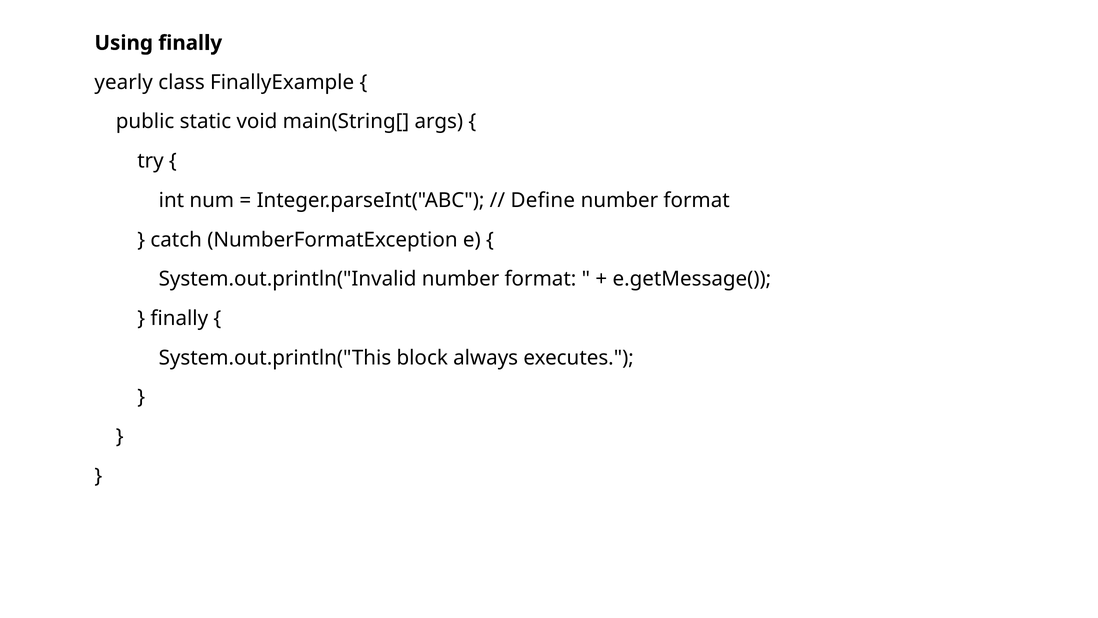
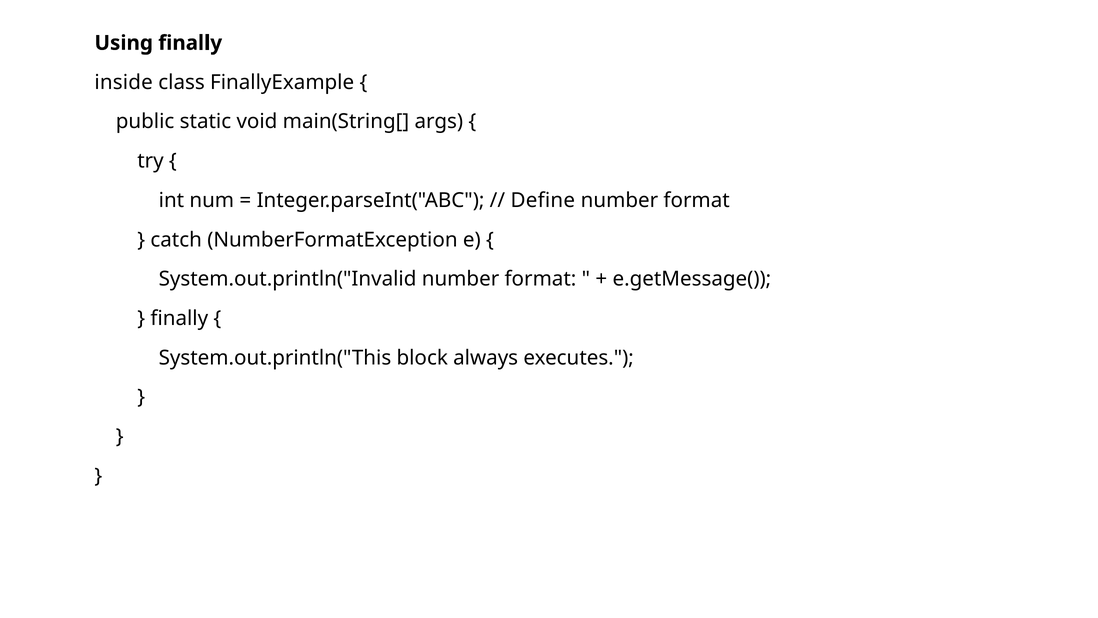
yearly: yearly -> inside (124, 82)
